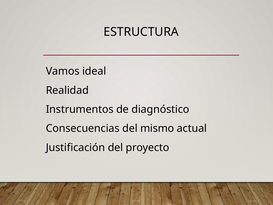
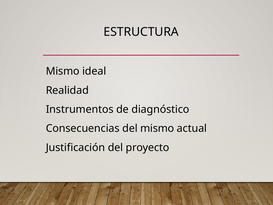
Vamos: Vamos -> Mismo (63, 71)
